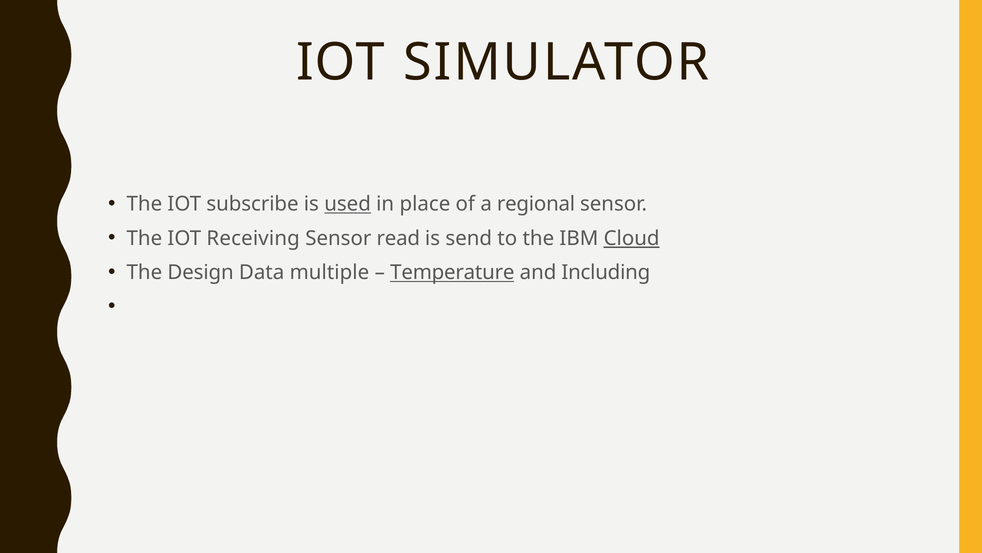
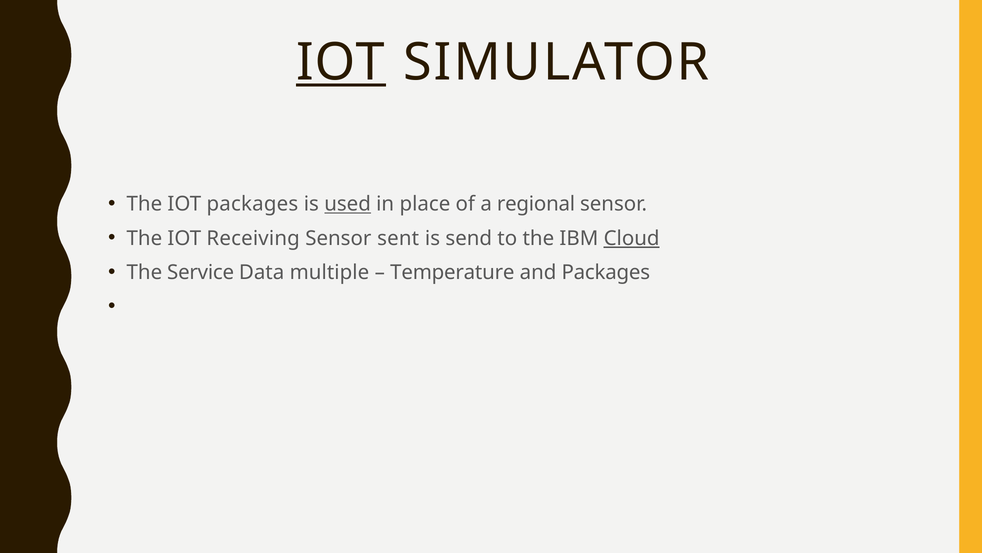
IOT underline: none -> present (341, 62)
IOT subscribe: subscribe -> packages (252, 204)
read: read -> sent (398, 238)
Design: Design -> Service (201, 272)
Temperature underline: present -> none (452, 272)
and Including: Including -> Packages (606, 272)
